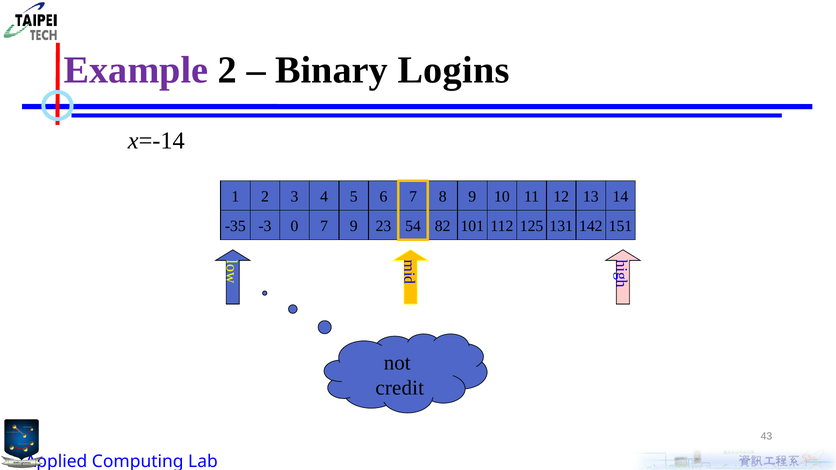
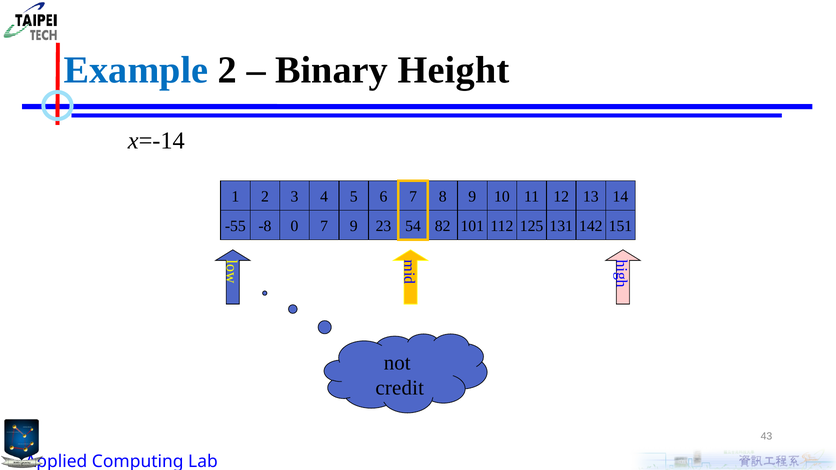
Example colour: purple -> blue (136, 70)
Logins: Logins -> Height (454, 70)
-35: -35 -> -55 (235, 226)
-3: -3 -> -8 (265, 226)
